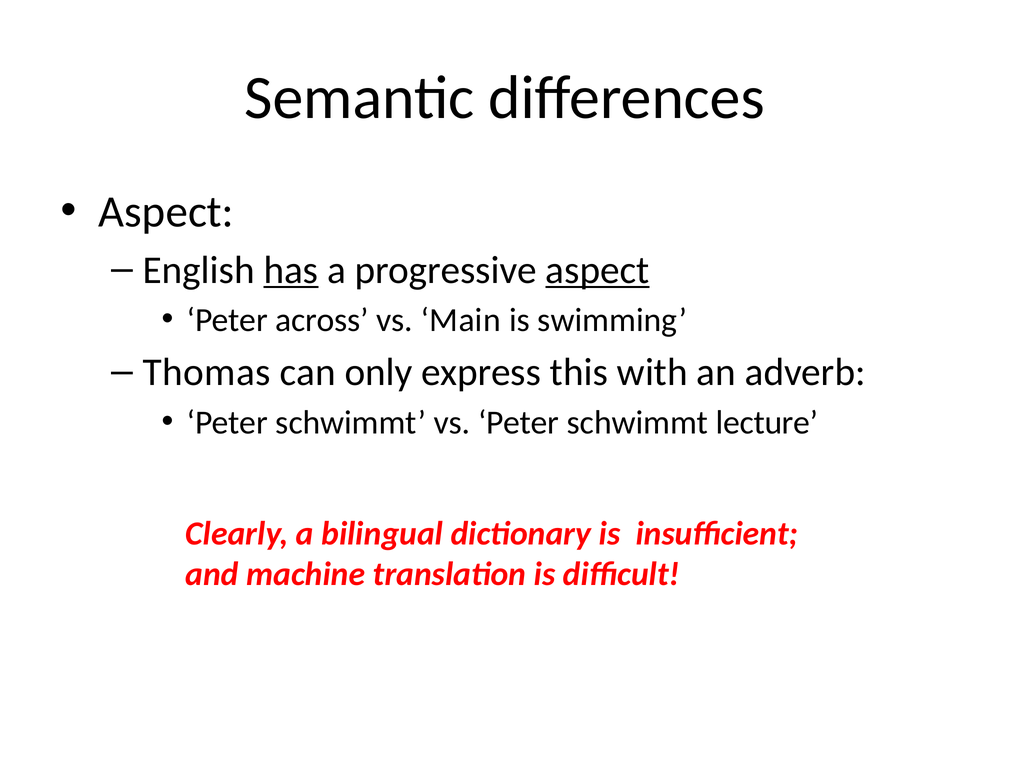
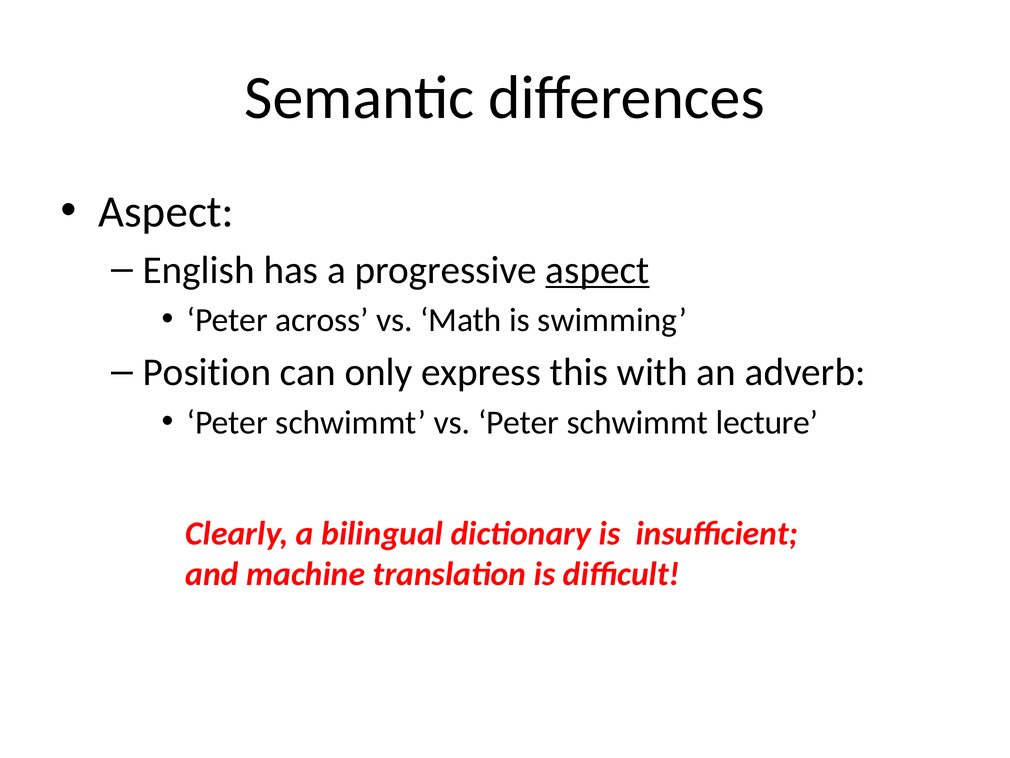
has underline: present -> none (291, 270)
Main: Main -> Math (461, 320)
Thomas: Thomas -> Position (207, 372)
